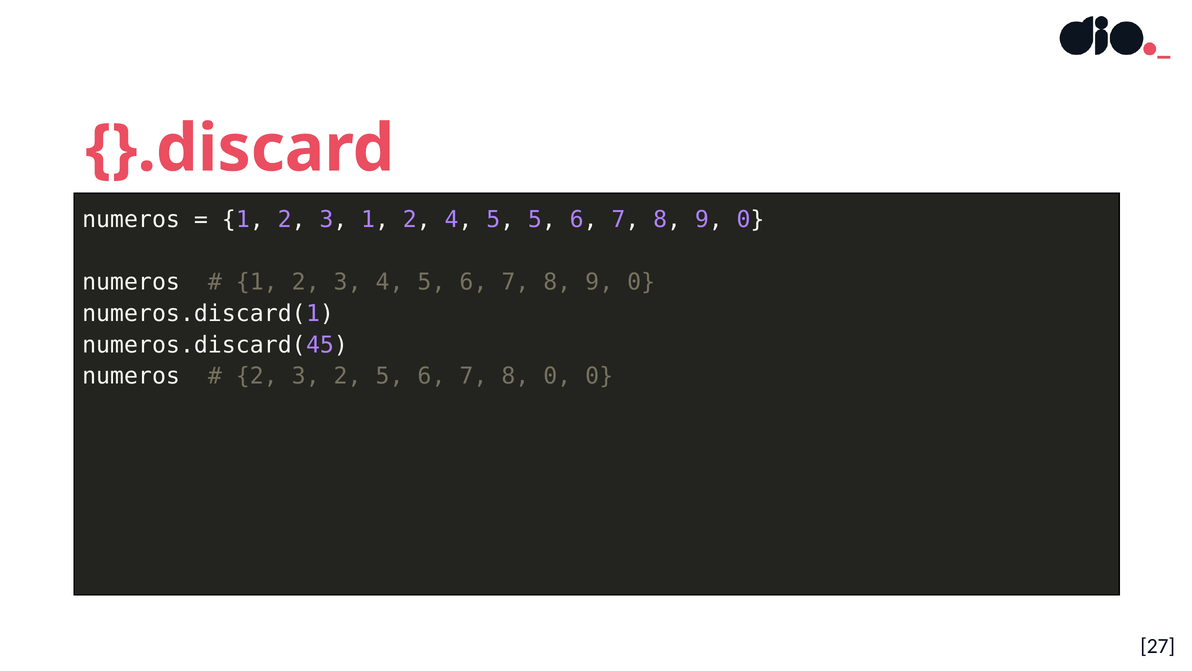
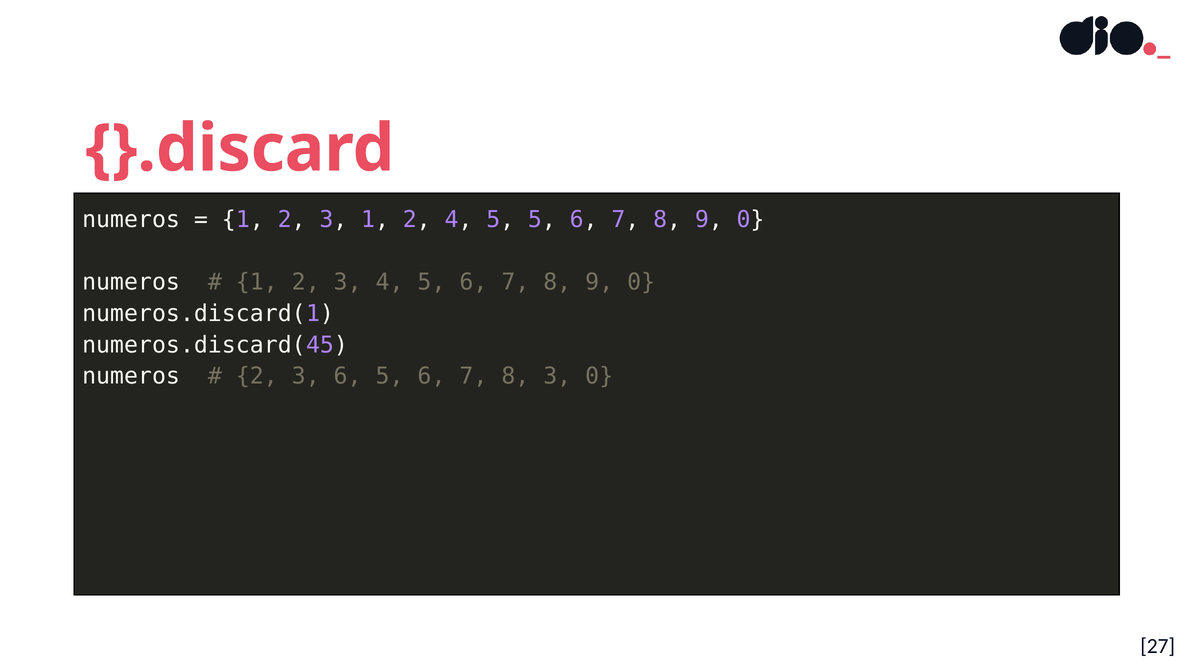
3 2: 2 -> 6 (348, 376)
8 0: 0 -> 3 (557, 376)
